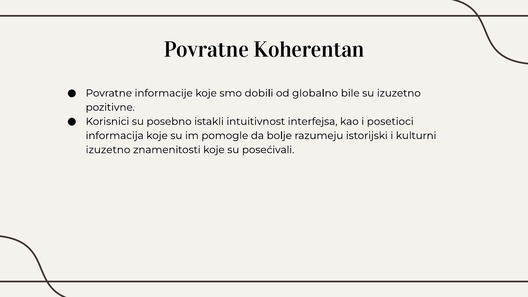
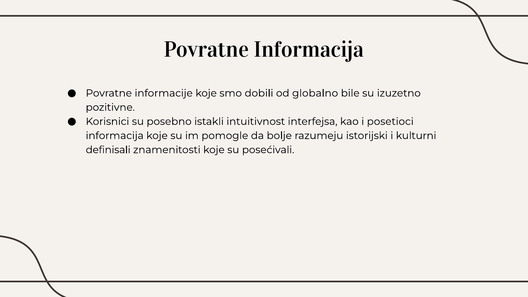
Povratne Koherentan: Koherentan -> Informacija (309, 50)
izuzetno: izuzetno -> definisali (108, 150)
